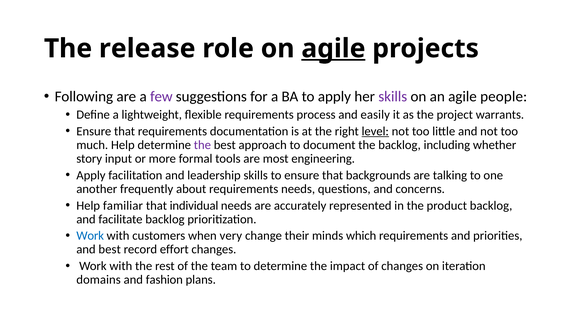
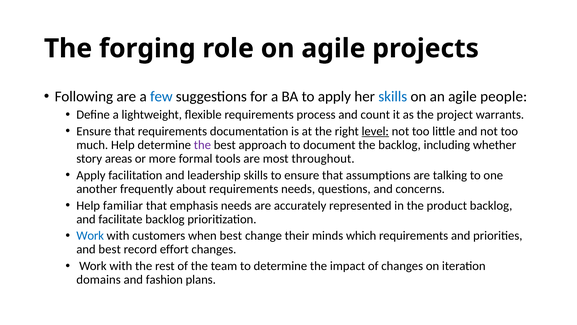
release: release -> forging (147, 48)
agile underline: present -> none (333, 48)
few colour: purple -> blue (161, 97)
skills colour: purple -> blue (393, 97)
easily: easily -> count (375, 114)
input: input -> areas (119, 158)
engineering: engineering -> throughout (323, 158)
backgrounds: backgrounds -> assumptions (378, 175)
individual: individual -> emphasis (194, 205)
when very: very -> best (231, 235)
